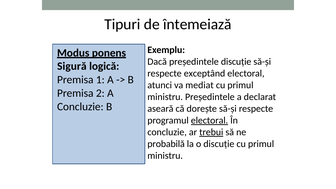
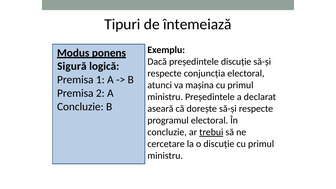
exceptând: exceptând -> conjuncția (204, 73)
mediat: mediat -> mașina (200, 85)
electoral underline: present -> none (209, 120)
probabilă: probabilă -> cercetare (166, 144)
